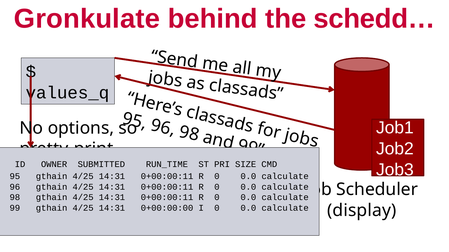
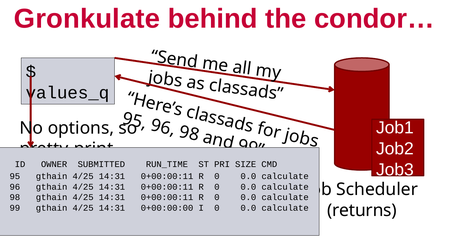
schedd…: schedd… -> condor… (374, 19)
display: display -> returns (362, 211)
